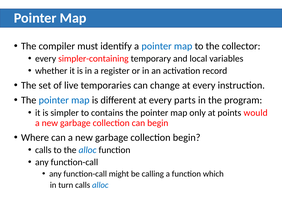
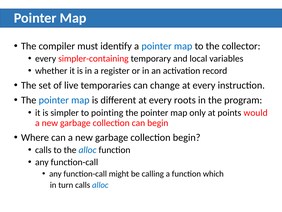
parts: parts -> roots (185, 100)
contains: contains -> pointing (107, 112)
